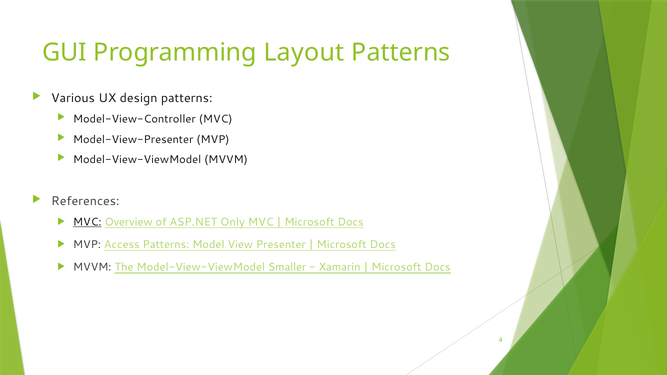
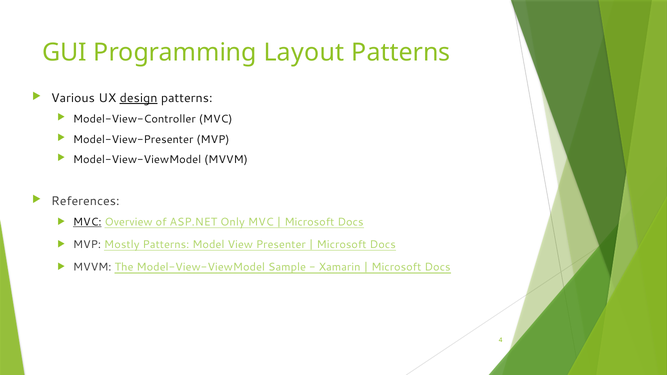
design underline: none -> present (139, 98)
Access: Access -> Mostly (122, 245)
Smaller: Smaller -> Sample (287, 267)
